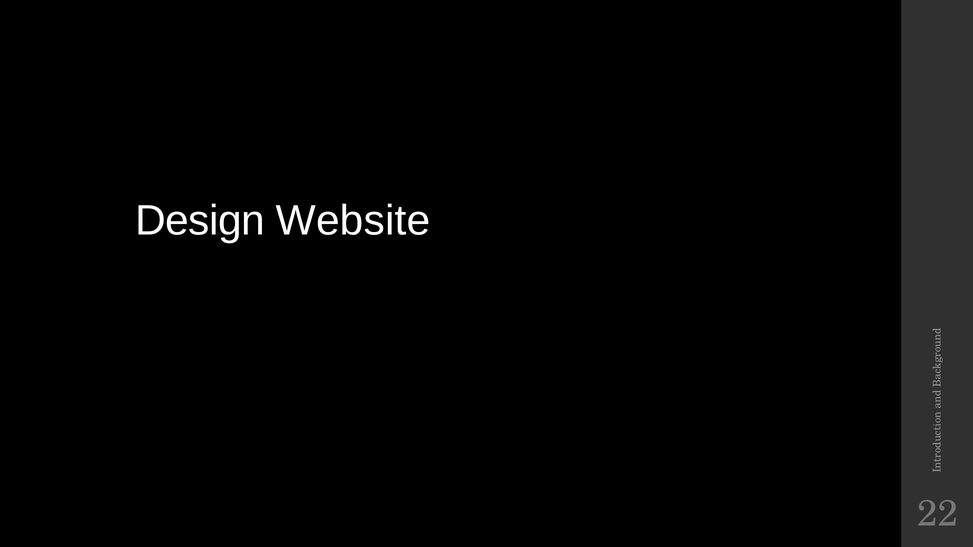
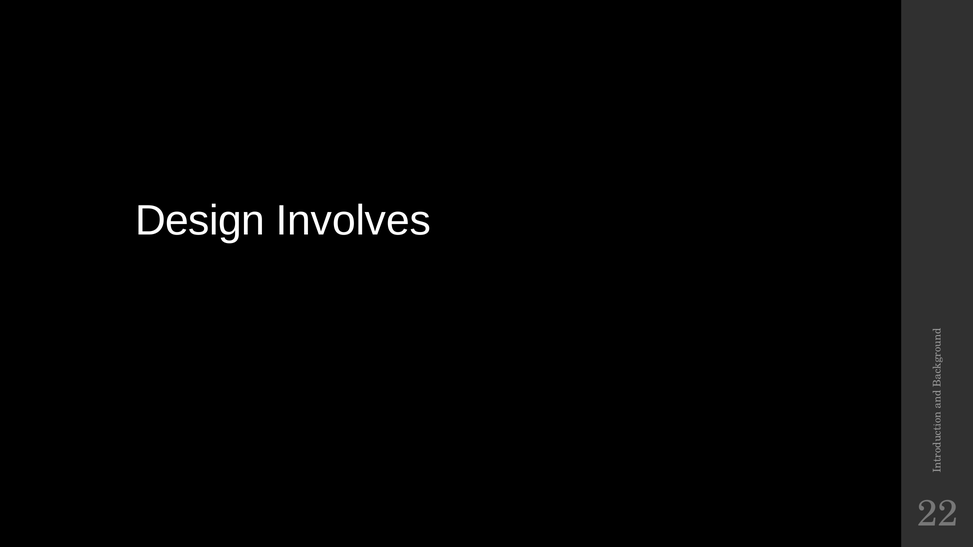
Website: Website -> Involves (353, 221)
